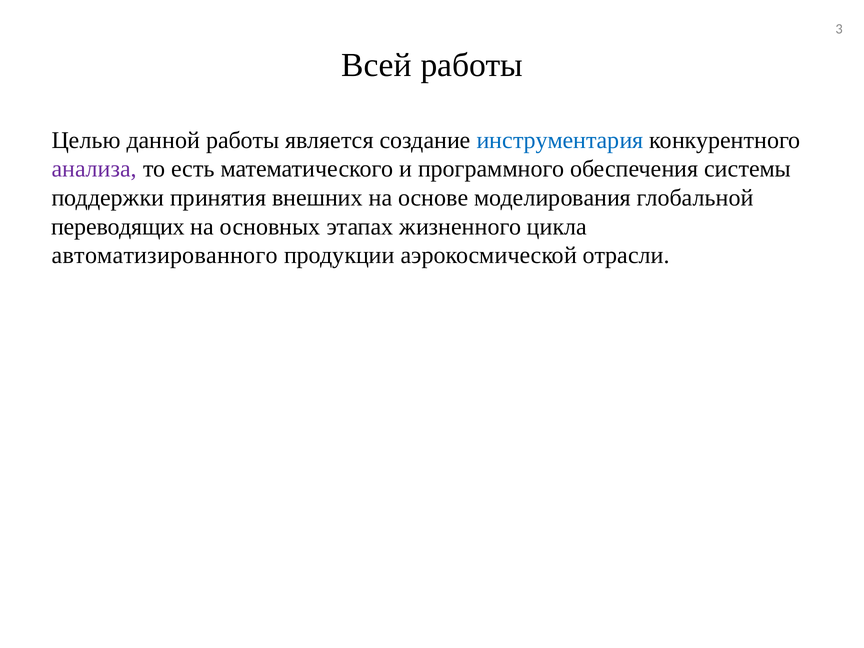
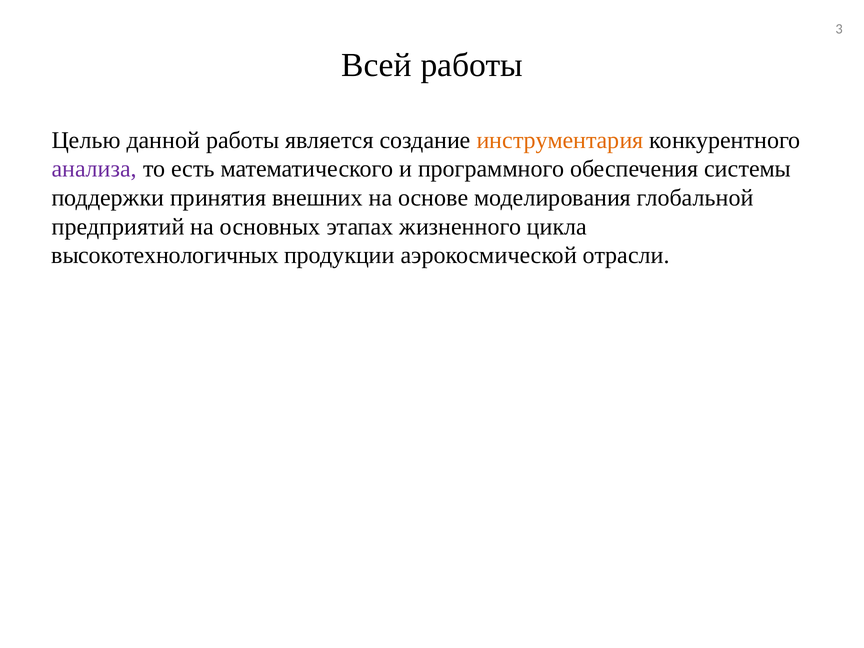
инструментария colour: blue -> orange (560, 140)
переводящих: переводящих -> предприятий (118, 227)
автоматизированного: автоматизированного -> высокотехнологичных (165, 255)
